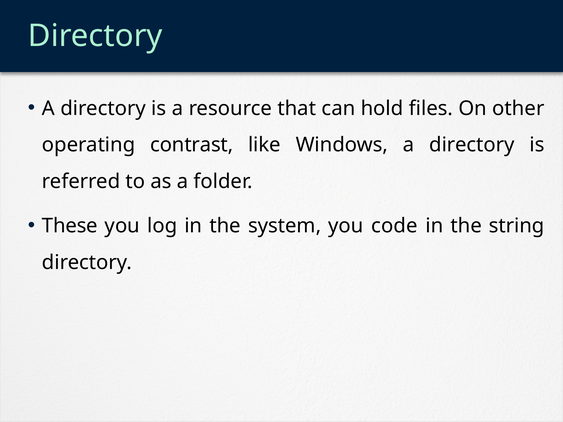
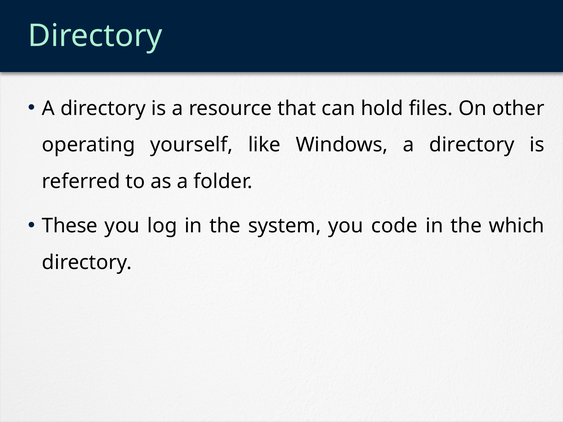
contrast: contrast -> yourself (192, 145)
string: string -> which (517, 226)
